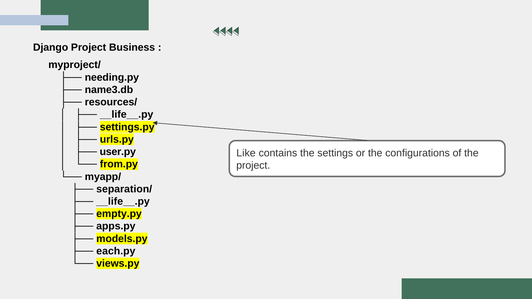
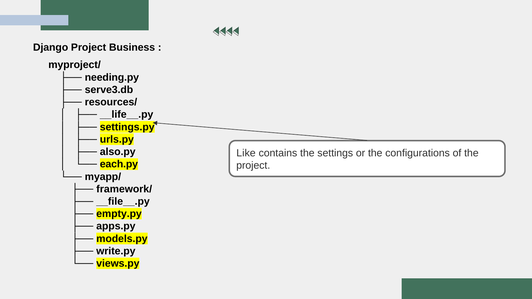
name3.db: name3.db -> serve3.db (109, 90)
user.py: user.py -> also.py (118, 152)
from.py: from.py -> each.py (119, 164)
separation/: separation/ -> framework/ (124, 189)
__life__.py: __life__.py -> __file__.py (123, 202)
each.py: each.py -> write.py (116, 251)
